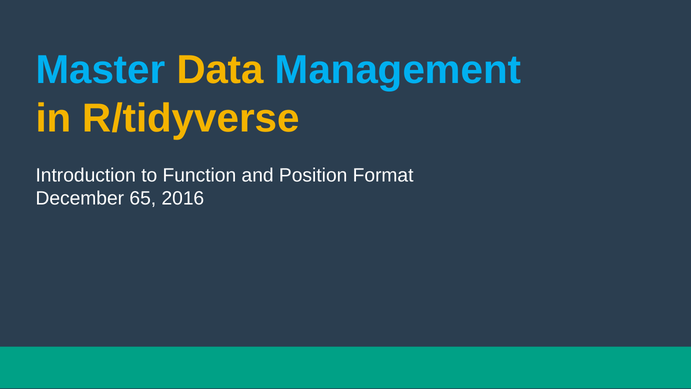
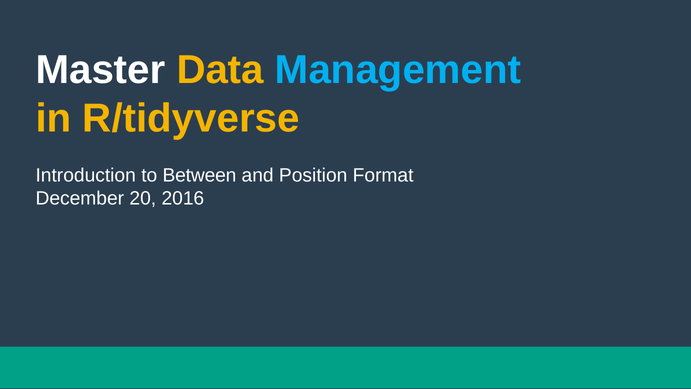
Master colour: light blue -> white (100, 70)
Function: Function -> Between (199, 175)
65: 65 -> 20 (143, 198)
